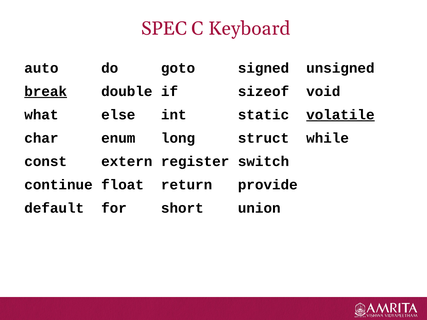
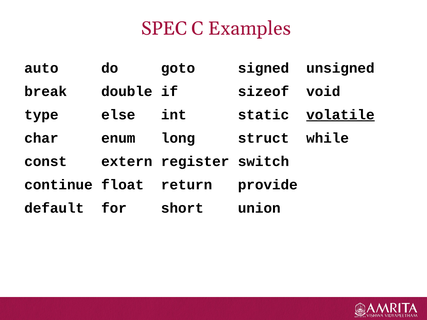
Keyboard: Keyboard -> Examples (250, 28)
break underline: present -> none (46, 92)
what: what -> type (41, 115)
